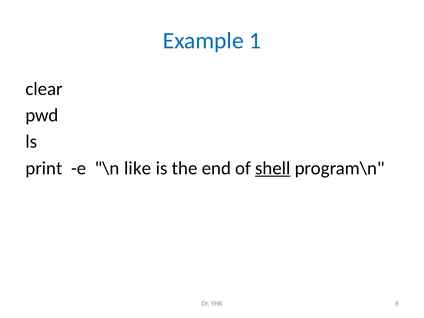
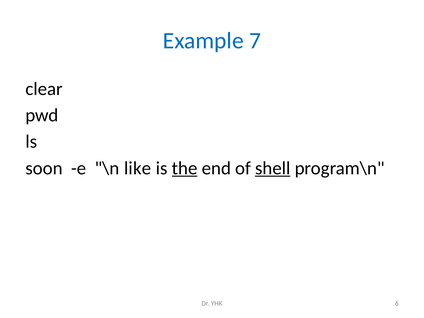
1: 1 -> 7 (255, 41)
print: print -> soon (44, 168)
the underline: none -> present (185, 168)
